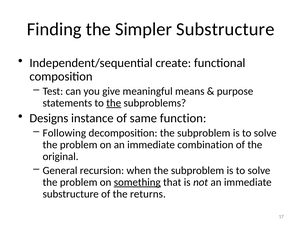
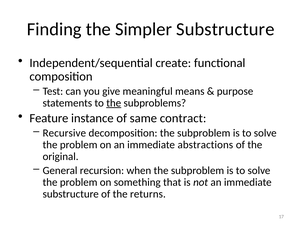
Designs: Designs -> Feature (49, 118)
function: function -> contract (183, 118)
Following: Following -> Recursive (64, 133)
combination: combination -> abstractions (205, 144)
something underline: present -> none (137, 182)
